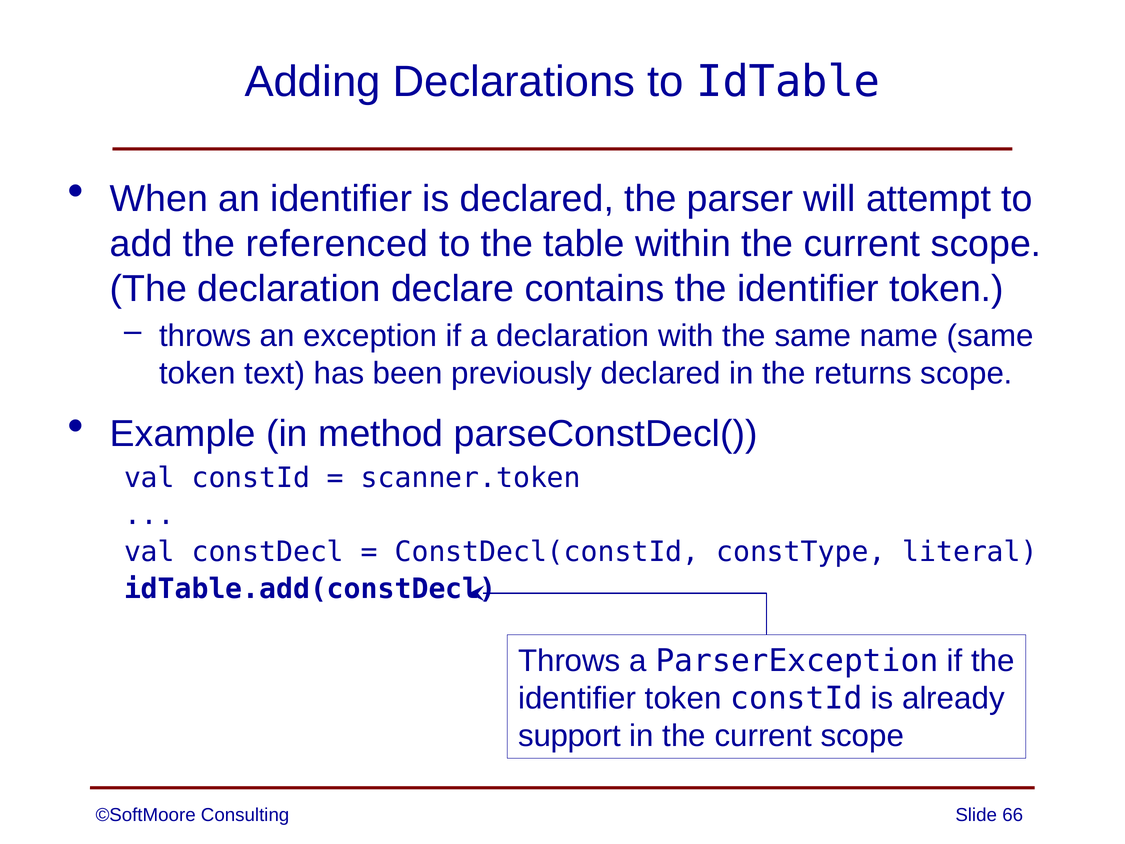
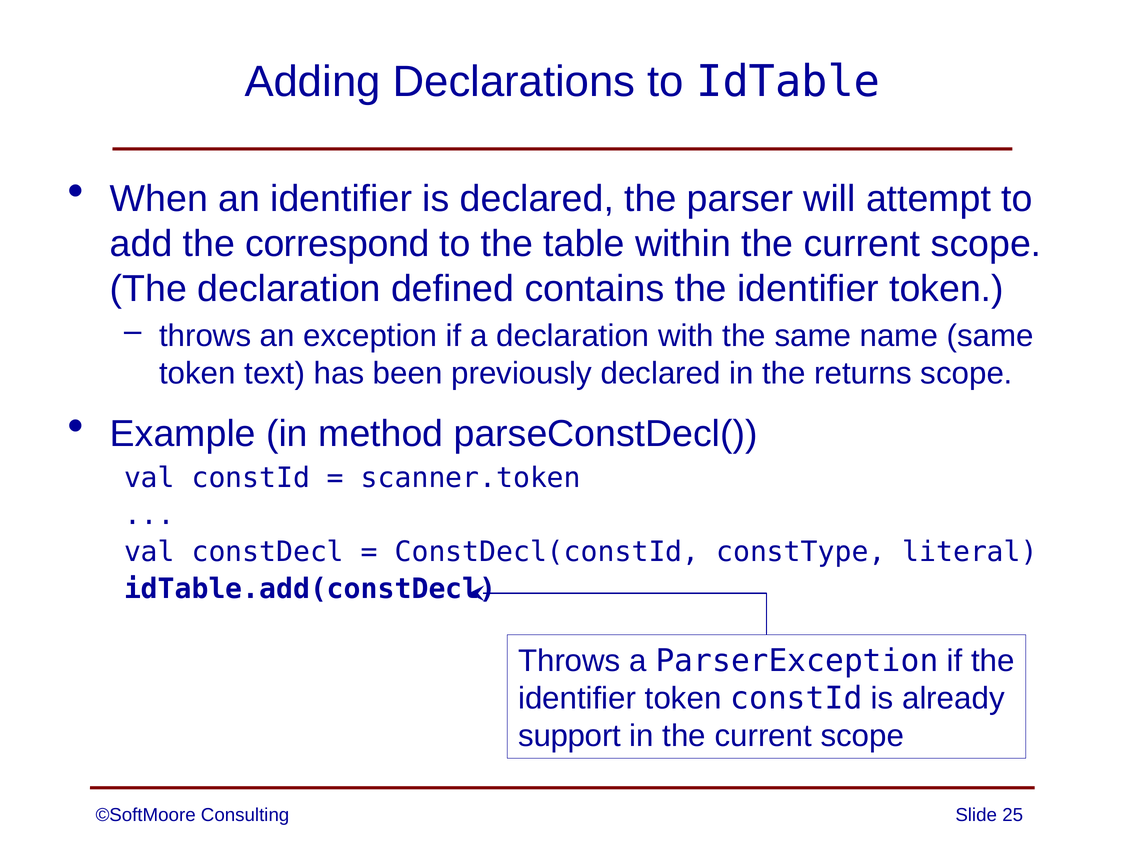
referenced: referenced -> correspond (337, 244)
declare: declare -> defined (453, 289)
66: 66 -> 25 (1013, 815)
